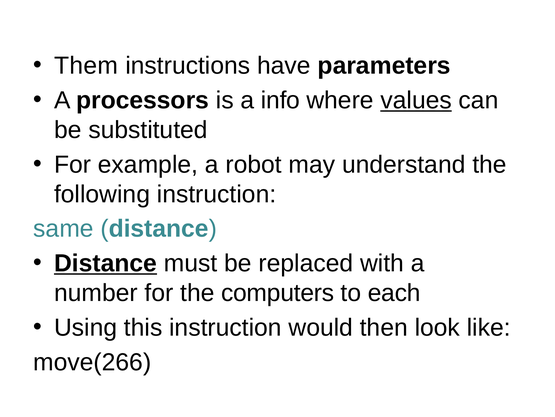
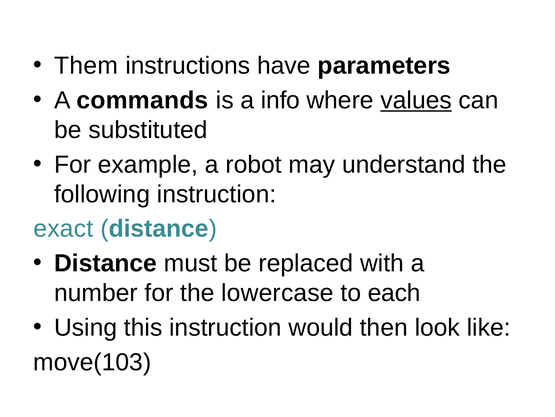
processors: processors -> commands (142, 100)
same: same -> exact (63, 228)
Distance underline: present -> none (106, 263)
computers: computers -> lowercase (277, 293)
move(266: move(266 -> move(103 (92, 362)
